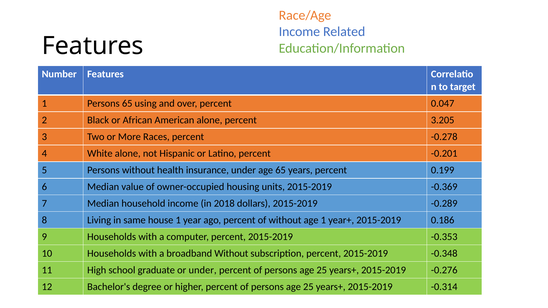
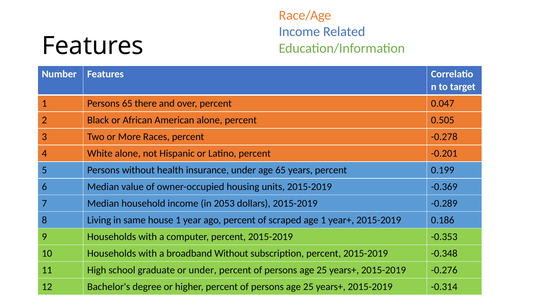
using: using -> there (146, 104)
3.205: 3.205 -> 0.505 (443, 120)
2018: 2018 -> 2053 (224, 204)
of without: without -> scraped (285, 220)
